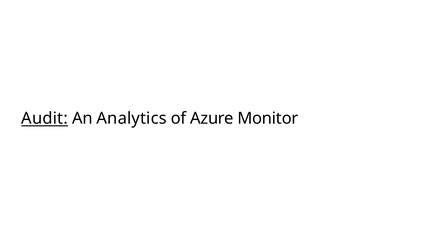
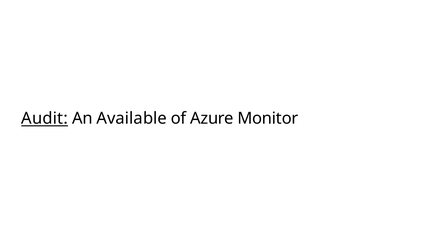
Analytics: Analytics -> Available (132, 118)
